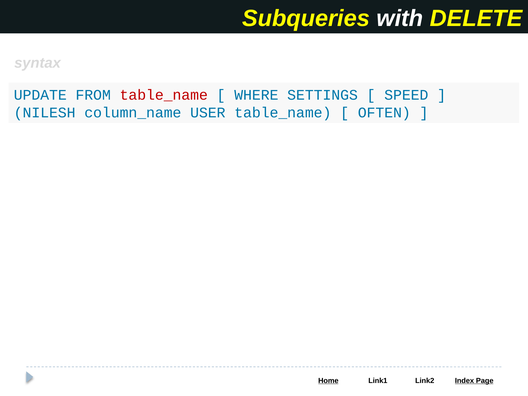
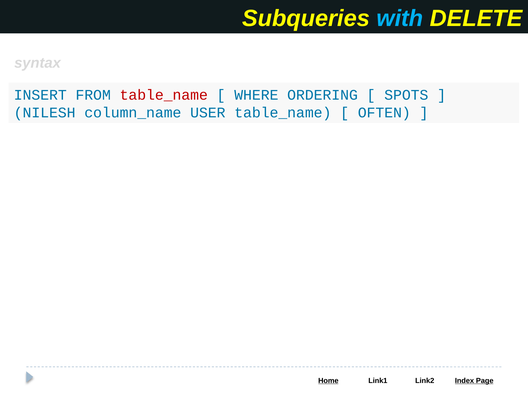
with colour: white -> light blue (400, 18)
UPDATE: UPDATE -> INSERT (40, 95)
SETTINGS: SETTINGS -> ORDERING (323, 95)
SPEED: SPEED -> SPOTS (406, 95)
